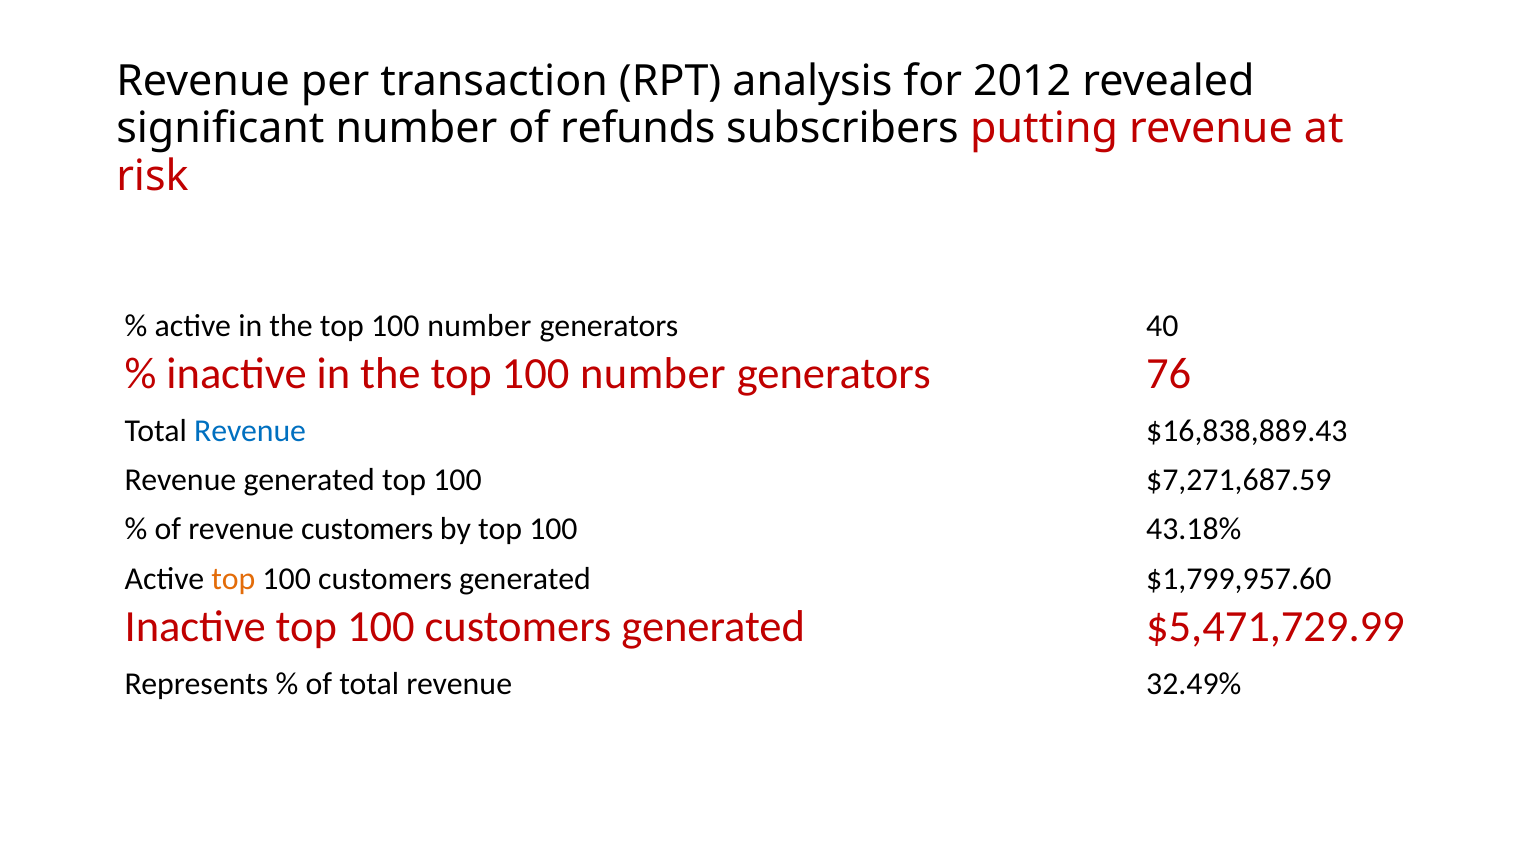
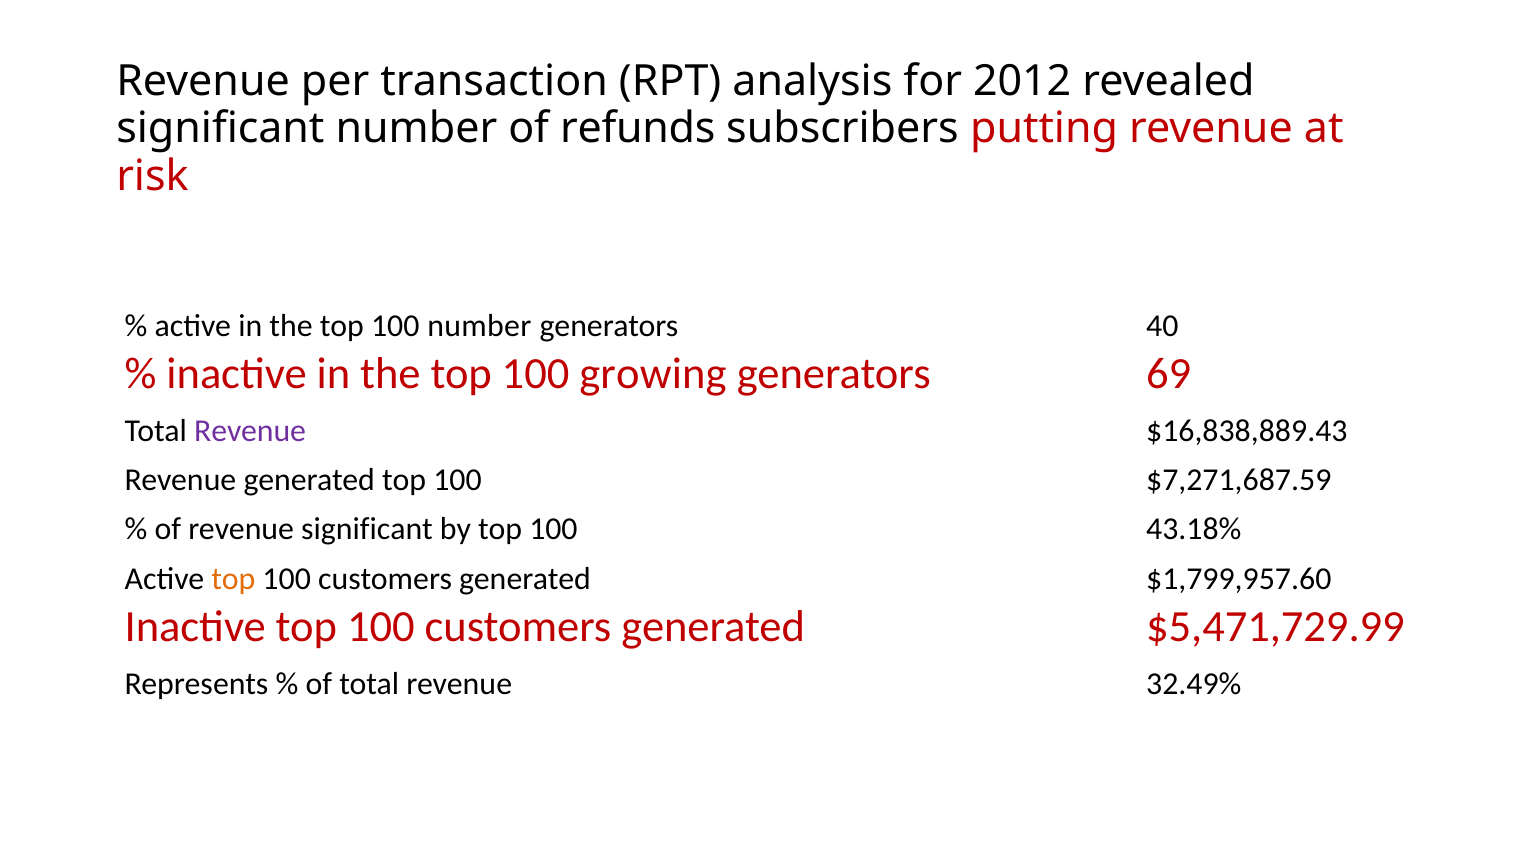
number: number -> growing (653, 374)
76: 76 -> 69 (1169, 374)
Revenue colour: blue -> purple (250, 431)
revenue customers: customers -> significant (367, 529)
